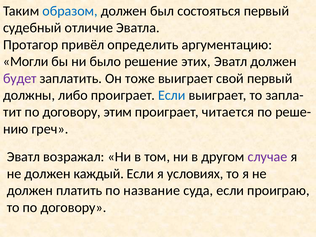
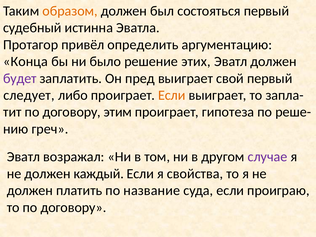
образом colour: blue -> orange (70, 11)
отличие: отличие -> истинна (89, 28)
Могли: Могли -> Конца (26, 62)
тоже: тоже -> пред (140, 78)
должны: должны -> следует (29, 95)
Если colour: blue -> orange (172, 95)
читается: читается -> гипотеза (228, 112)
условиях: условиях -> свойства (195, 174)
